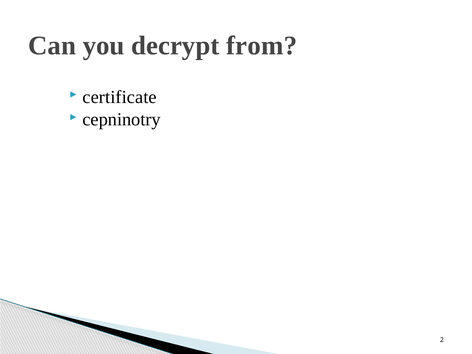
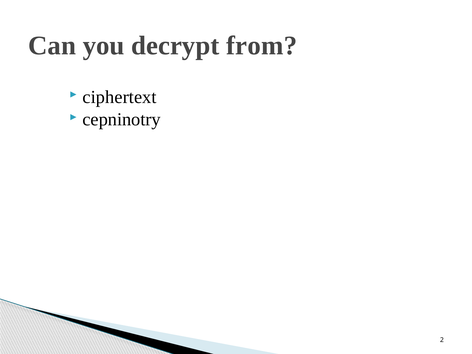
certificate: certificate -> ciphertext (120, 97)
